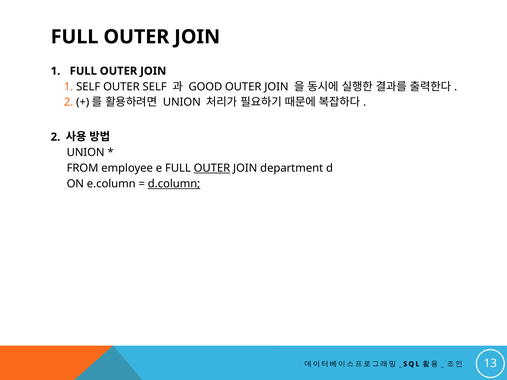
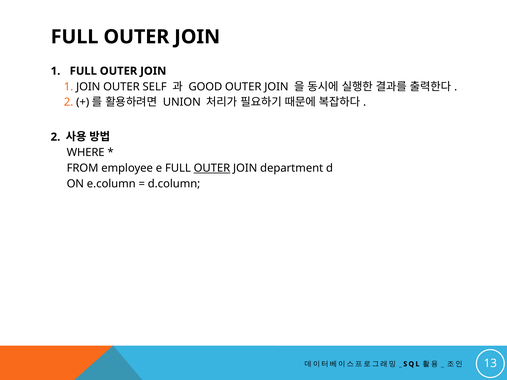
SELF: SELF -> JOIN (88, 87)
UNION: UNION -> WHERE (86, 153)
d.column underline: present -> none (174, 184)
